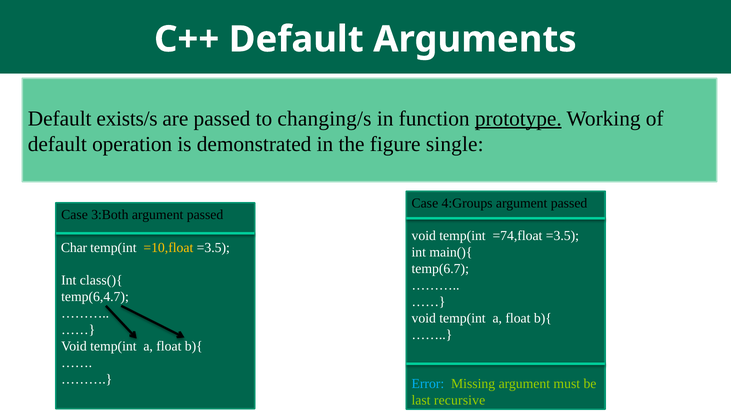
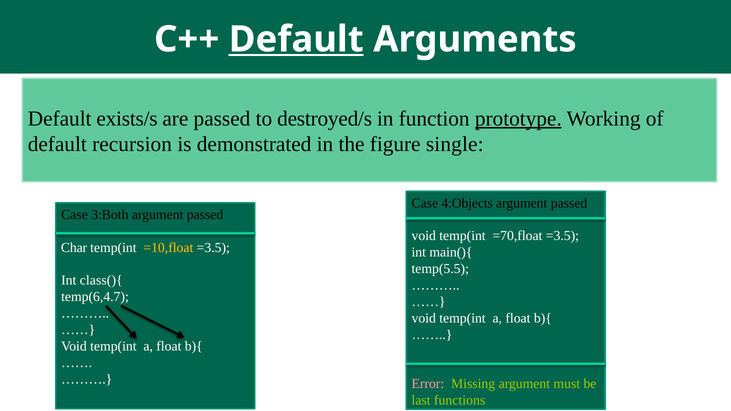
Default underline: none -> present (296, 39)
changing/s: changing/s -> destroyed/s (325, 119)
operation: operation -> recursion (132, 144)
4:Groups: 4:Groups -> 4:Objects (467, 203)
=74,float: =74,float -> =70,float (517, 236)
temp(6.7: temp(6.7 -> temp(5.5 (440, 269)
Error colour: light blue -> pink (428, 384)
recursive: recursive -> functions (460, 400)
